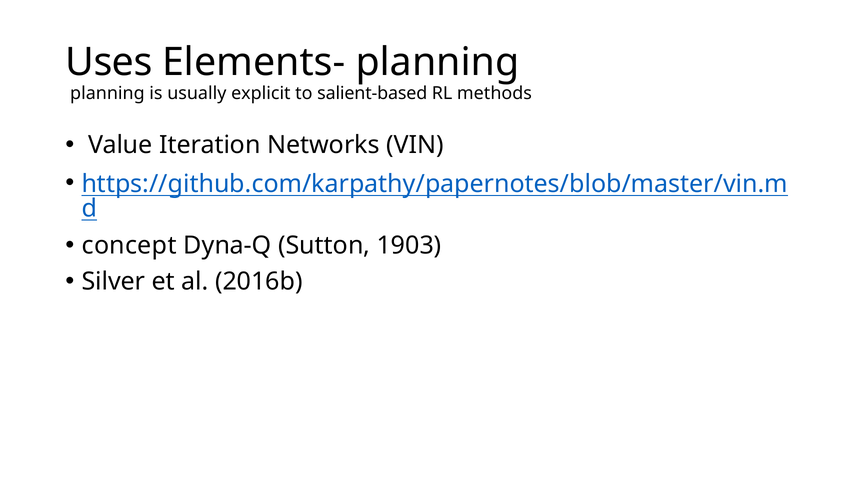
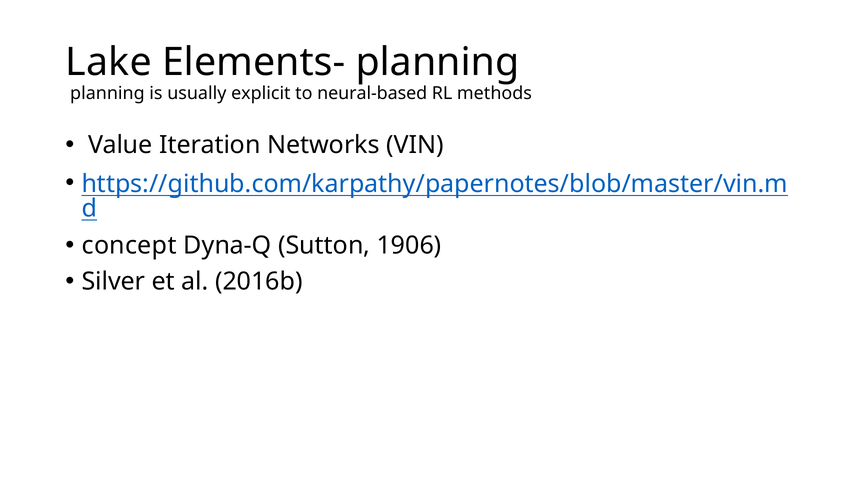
Uses: Uses -> Lake (109, 62)
salient-based: salient-based -> neural-based (372, 94)
1903: 1903 -> 1906 (409, 245)
